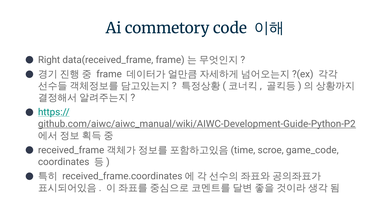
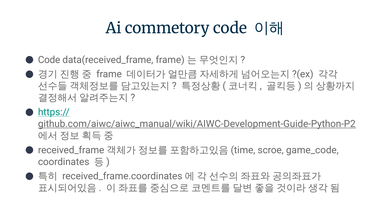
Right: Right -> Code (49, 60)
